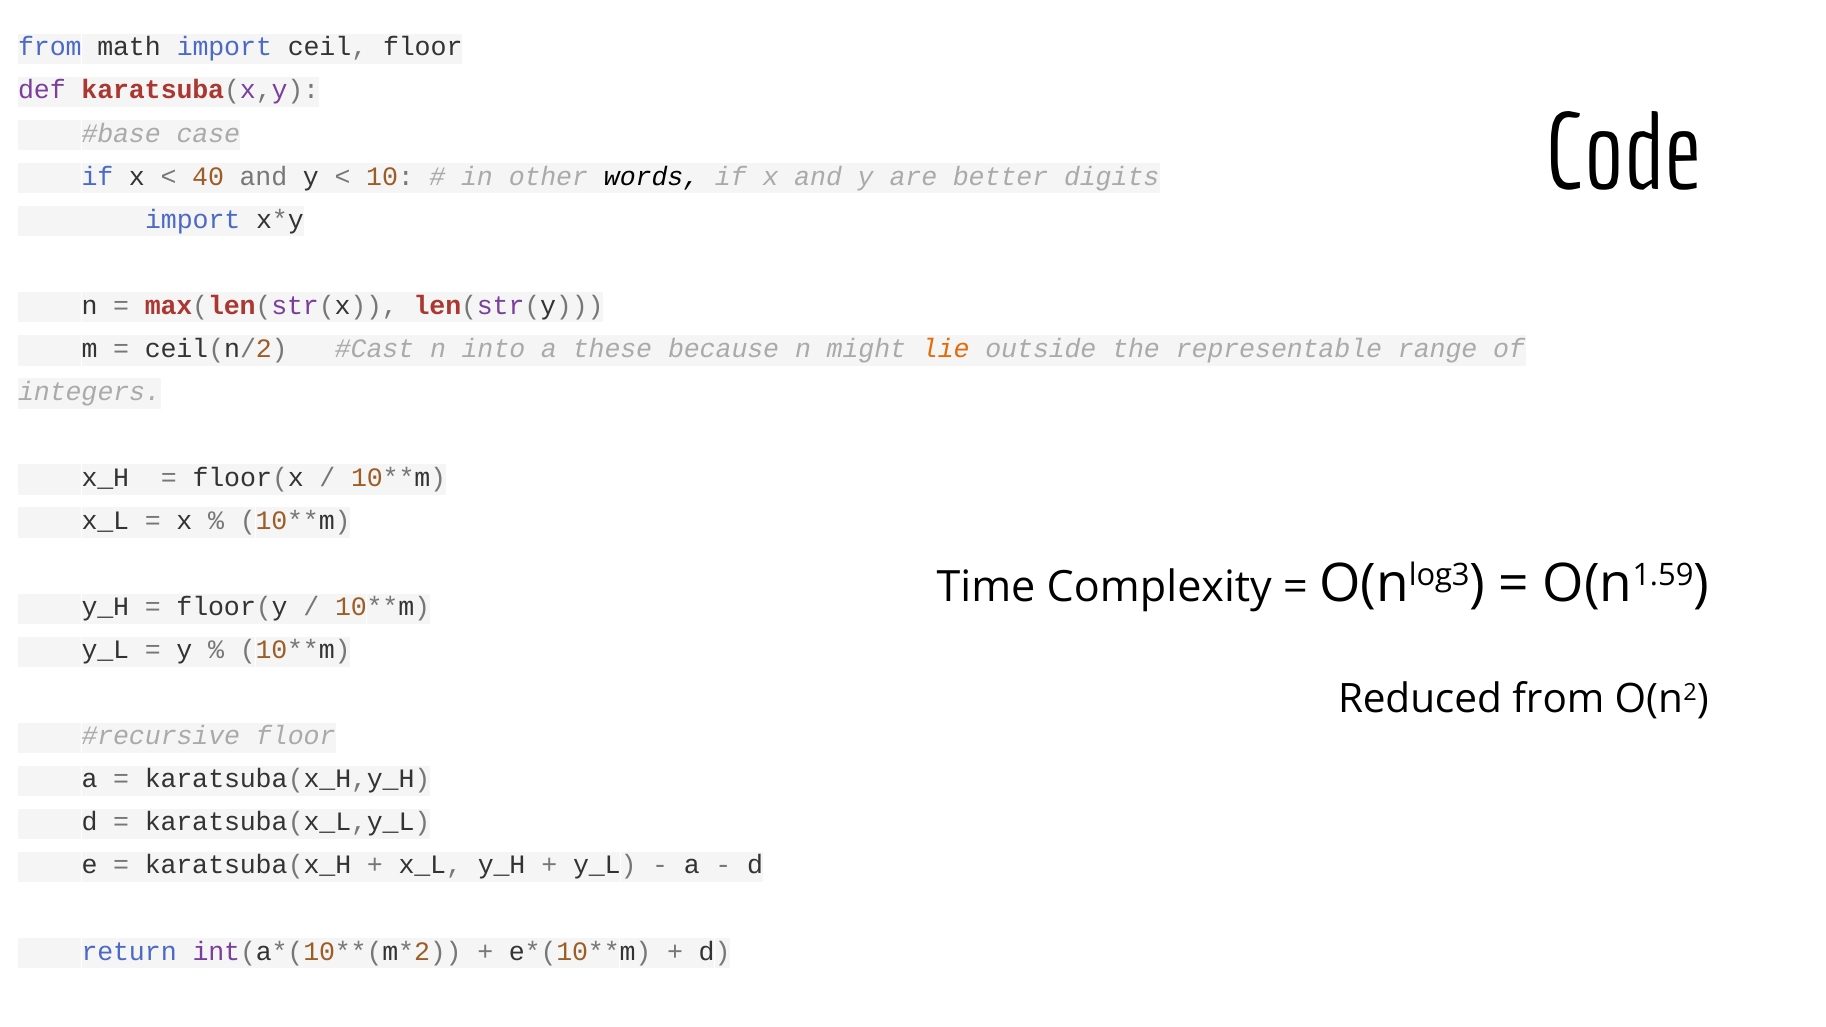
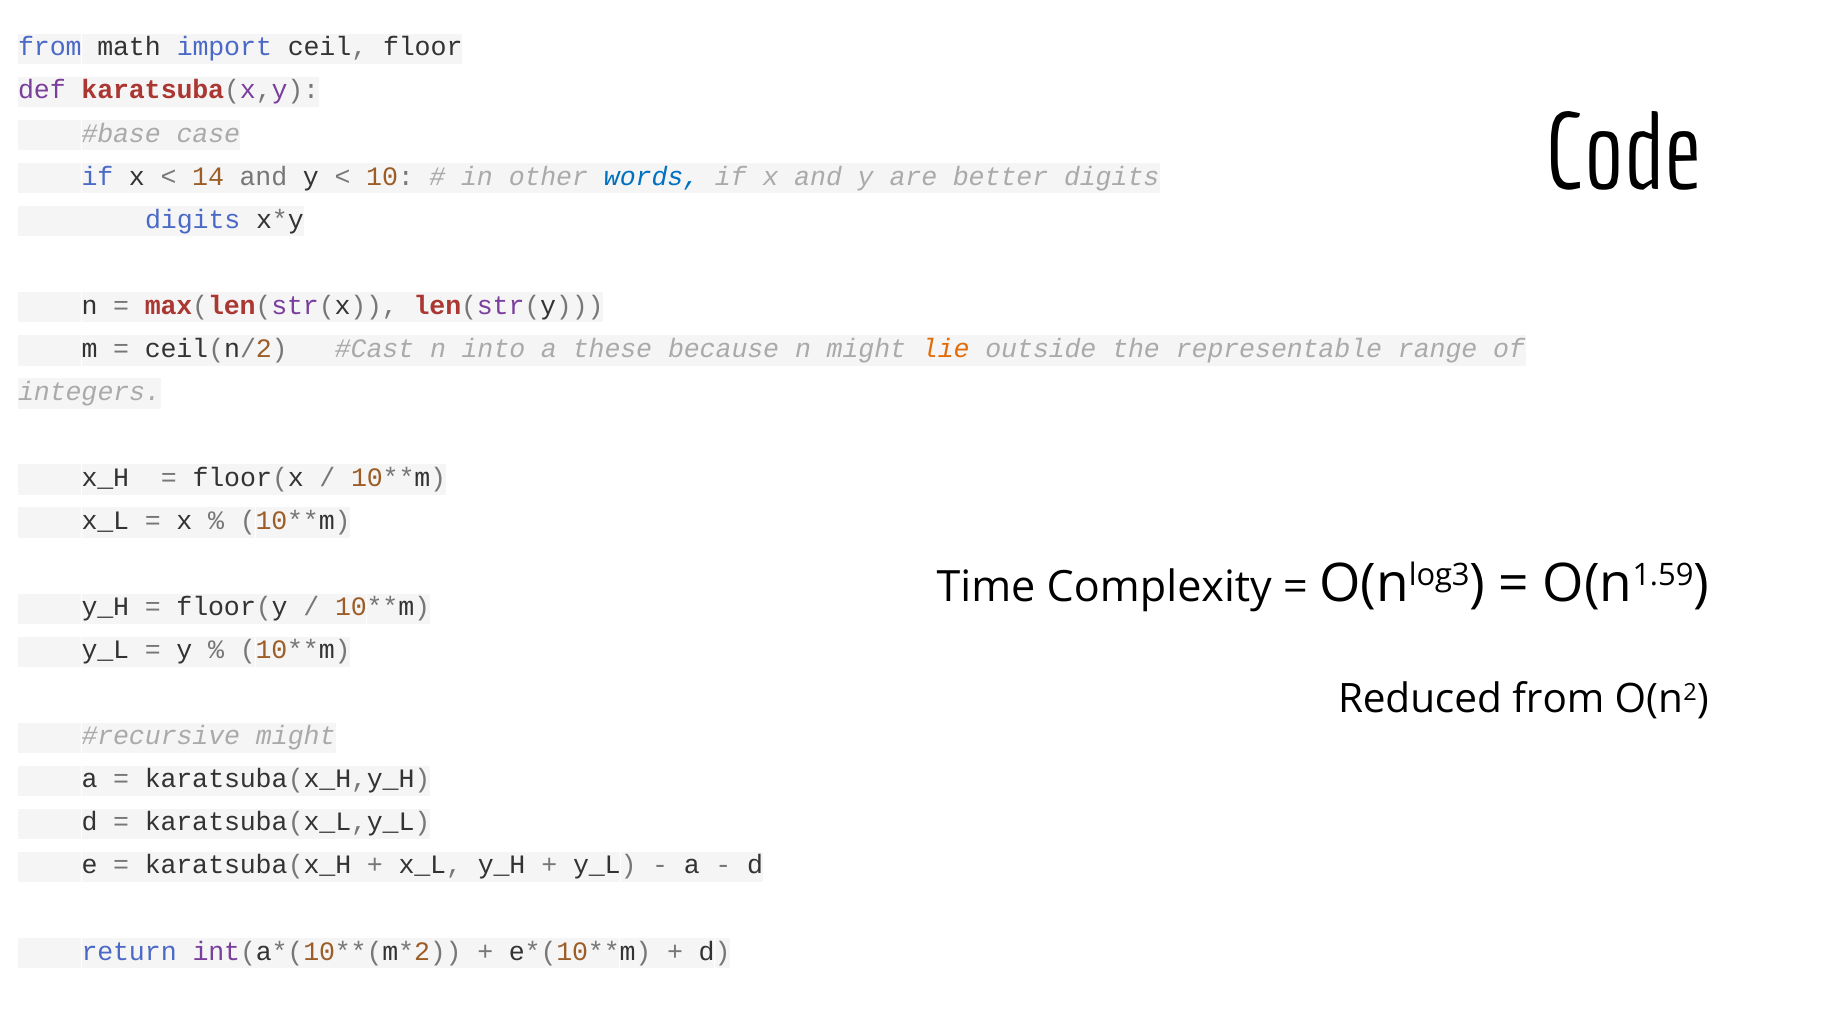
40: 40 -> 14 (208, 176)
words colour: black -> blue (652, 176)
import: import -> digits (193, 219)
floor: floor -> might (296, 736)
